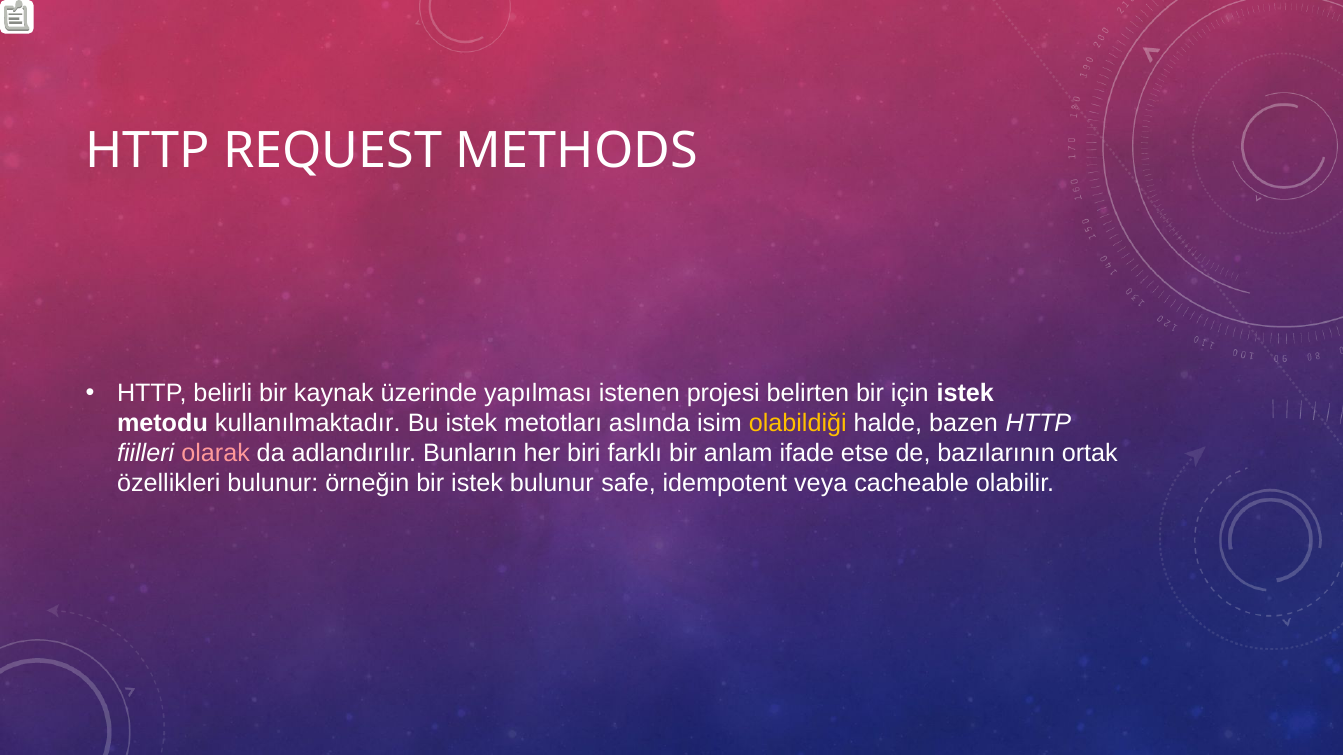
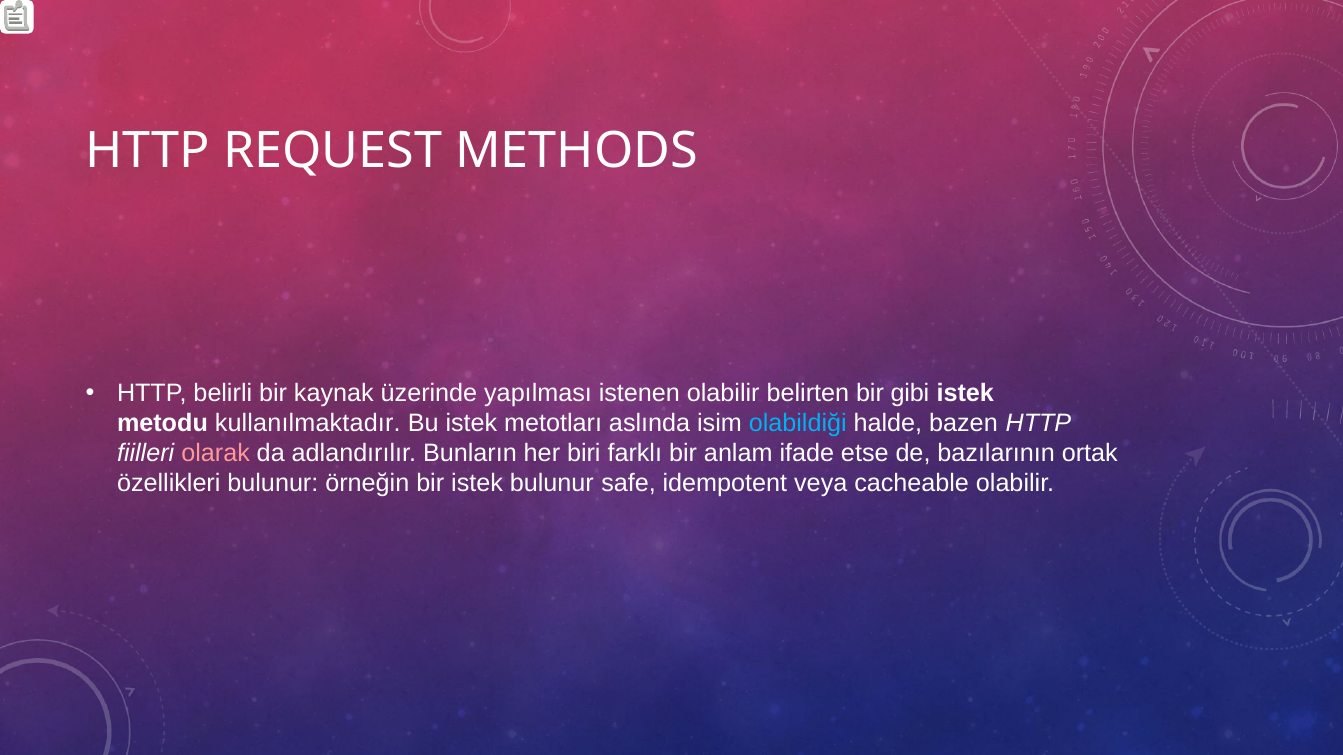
istenen projesi: projesi -> olabilir (723, 393)
için: için -> gibi (910, 393)
olabildiği colour: yellow -> light blue (798, 424)
